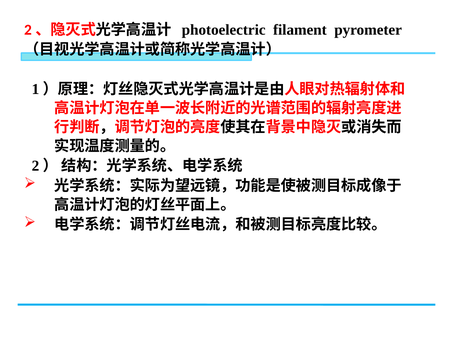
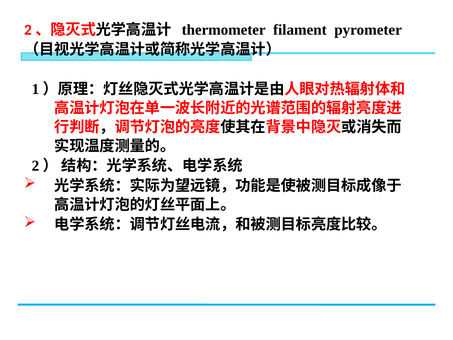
photoelectric: photoelectric -> thermometer (224, 30)
